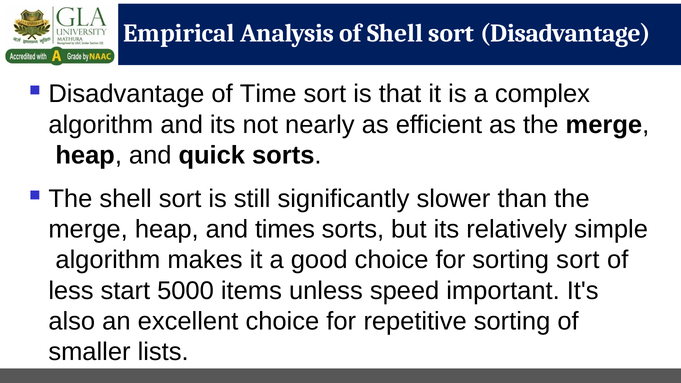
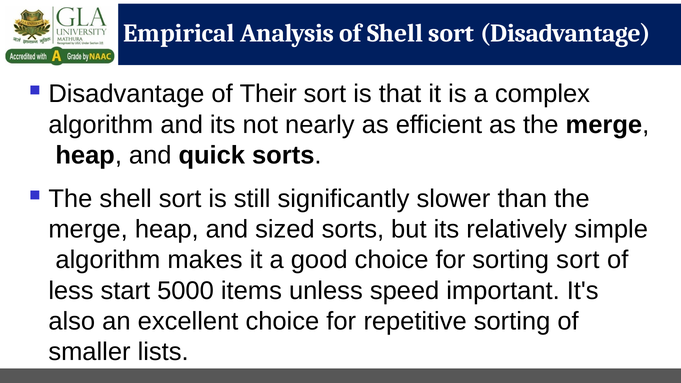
Time: Time -> Their (268, 94)
times: times -> sized (285, 229)
